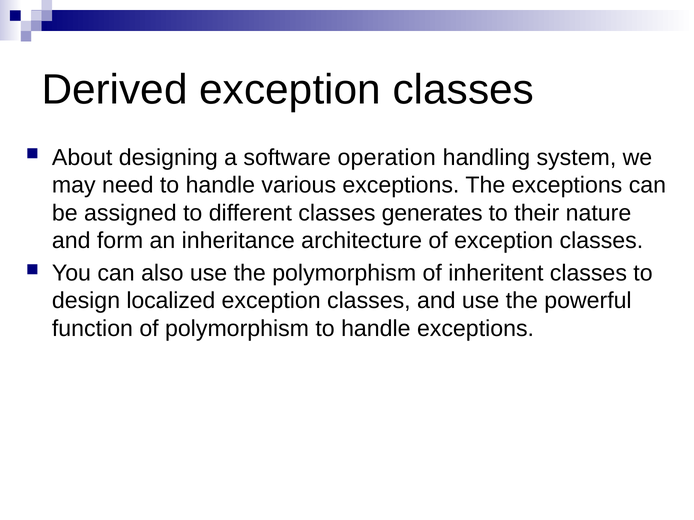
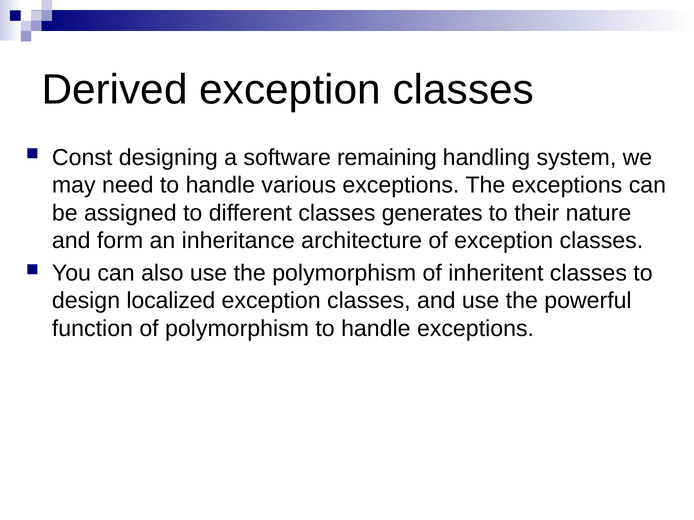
About: About -> Const (82, 158)
operation: operation -> remaining (387, 158)
